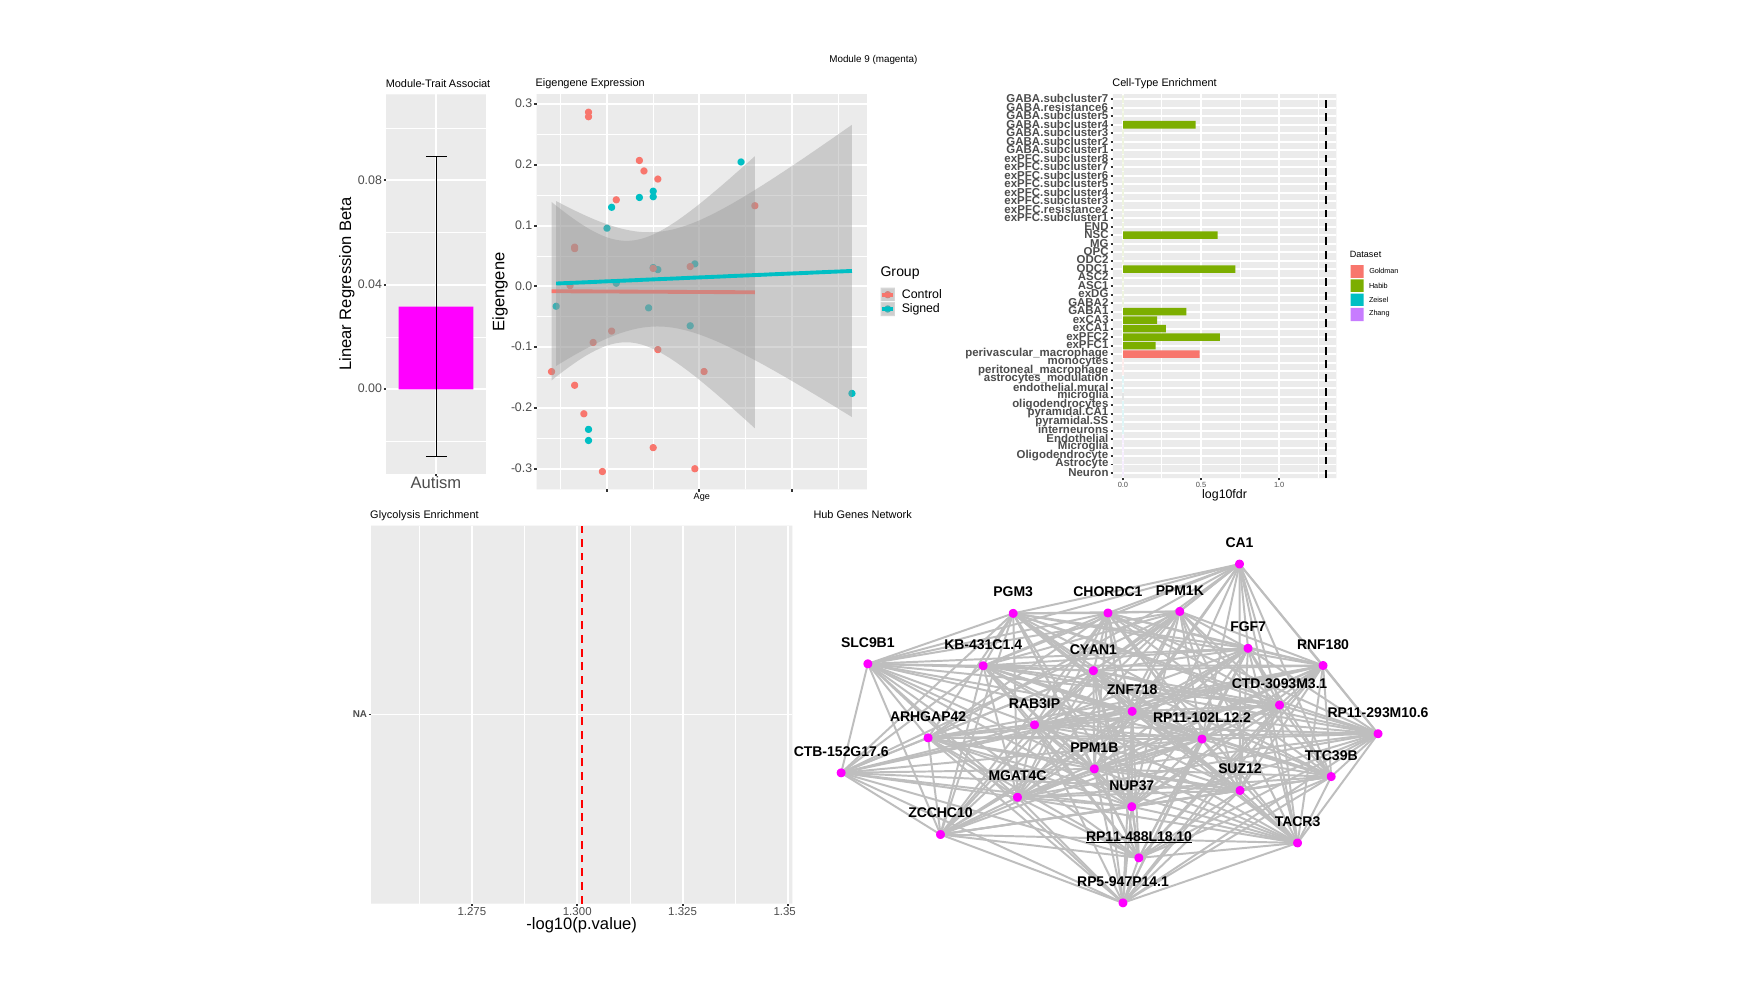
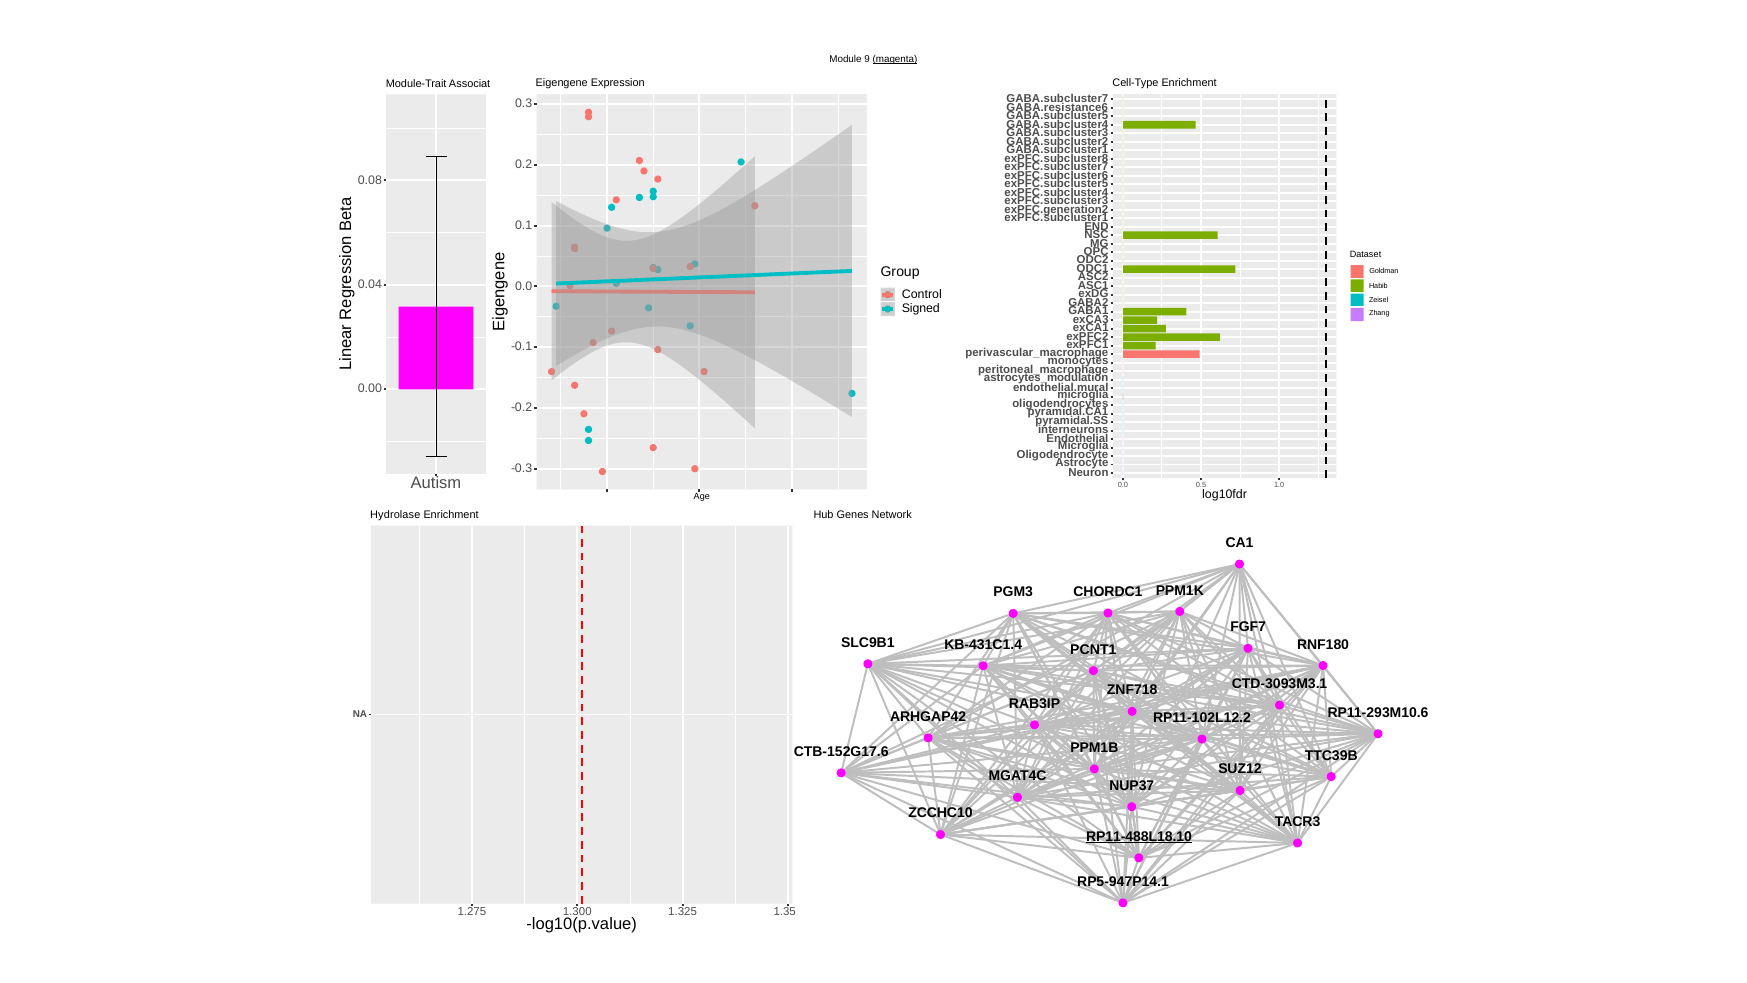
magenta underline: none -> present (895, 59)
exPFC.resistance2: exPFC.resistance2 -> exPFC.generation2 (1056, 209)
Glycolysis: Glycolysis -> Hydrolase (395, 515)
CYAN1: CYAN1 -> PCNT1 (1093, 650)
